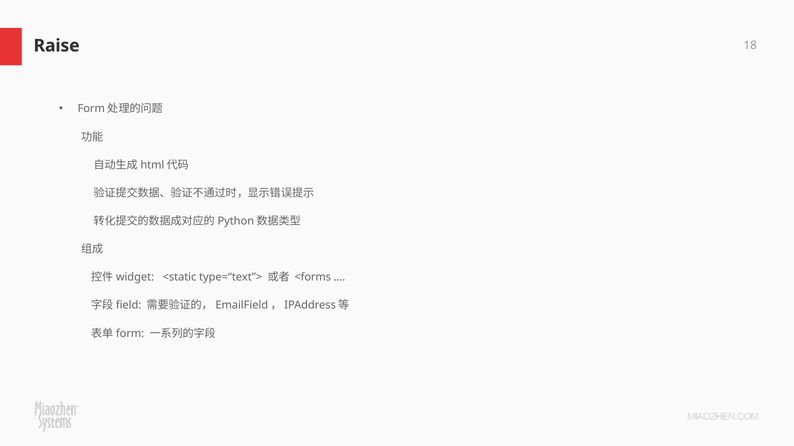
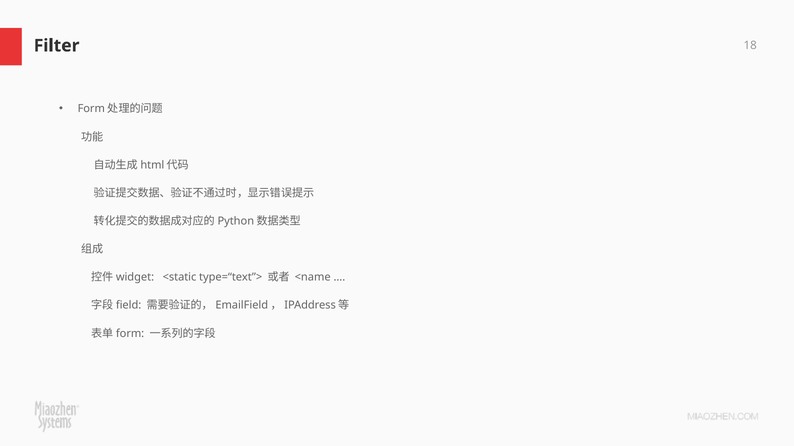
Raise: Raise -> Filter (57, 46)
<forms: <forms -> <name (313, 278)
